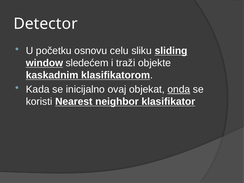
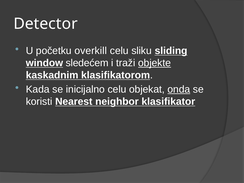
osnovu: osnovu -> overkill (91, 51)
objekte underline: none -> present (155, 63)
inicijalno ovaj: ovaj -> celu (117, 89)
